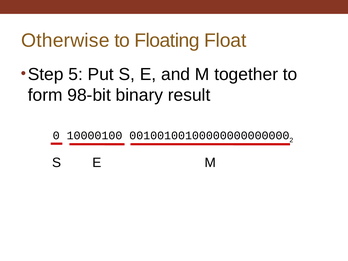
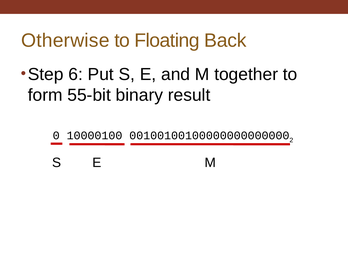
Float: Float -> Back (225, 41)
5: 5 -> 6 (76, 74)
98-bit: 98-bit -> 55-bit (89, 95)
